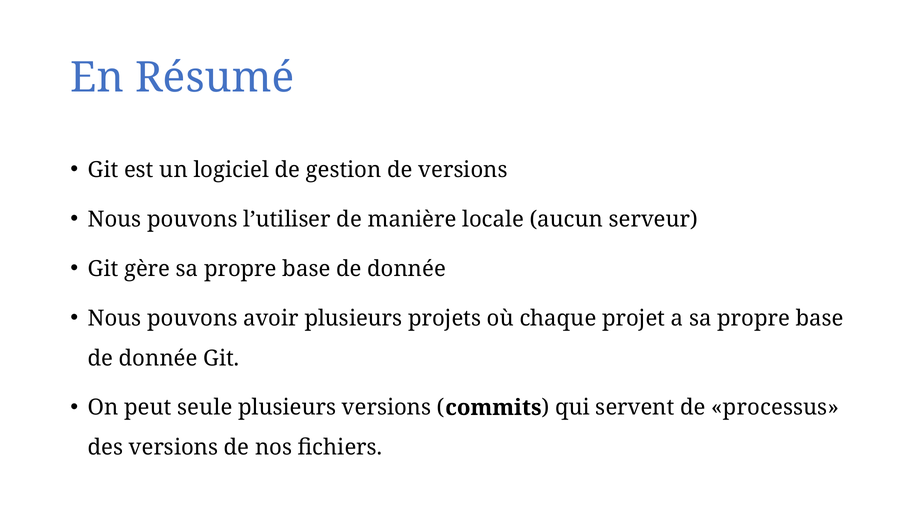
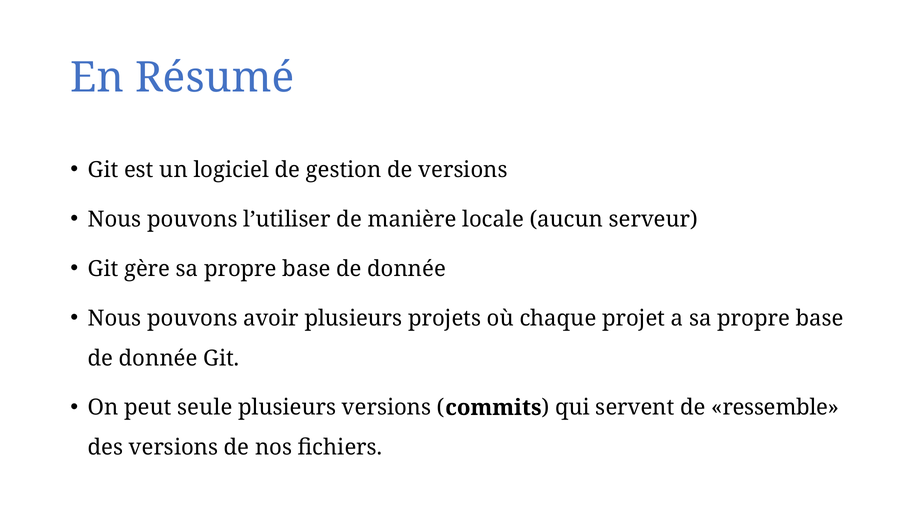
processus: processus -> ressemble (775, 407)
